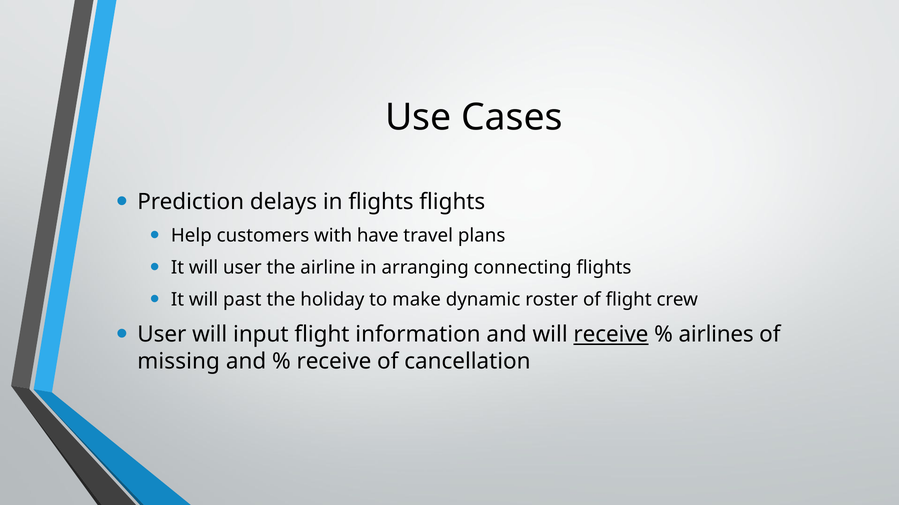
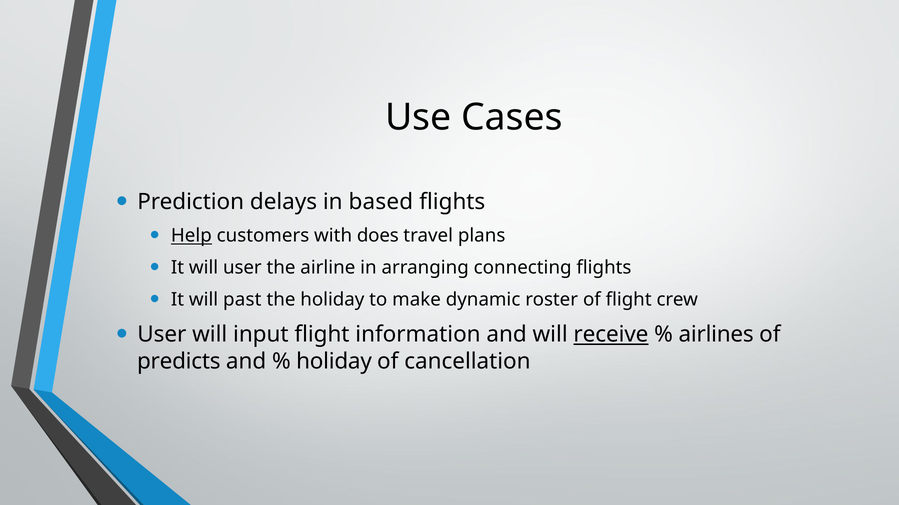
in flights: flights -> based (381, 202)
Help underline: none -> present (191, 236)
have: have -> does (378, 236)
missing: missing -> predicts (179, 362)
receive: receive -> holiday (334, 362)
